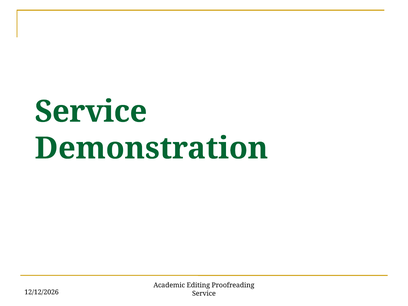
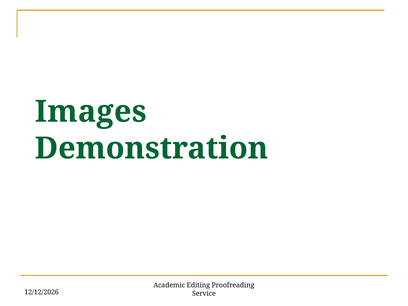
Service: Service -> Images (91, 112)
